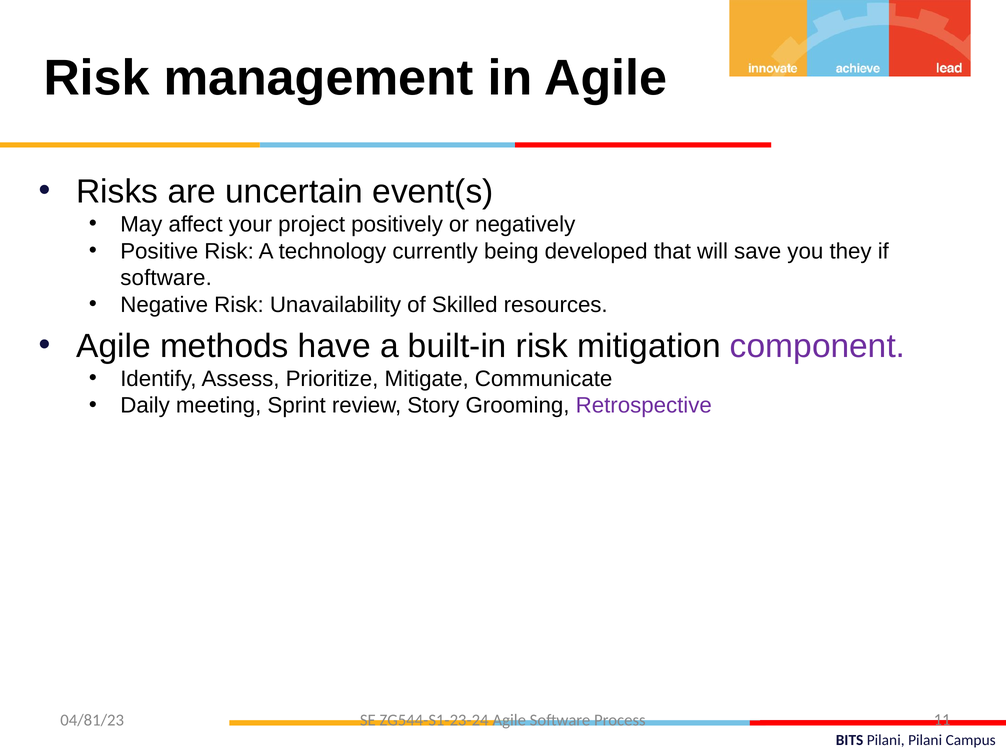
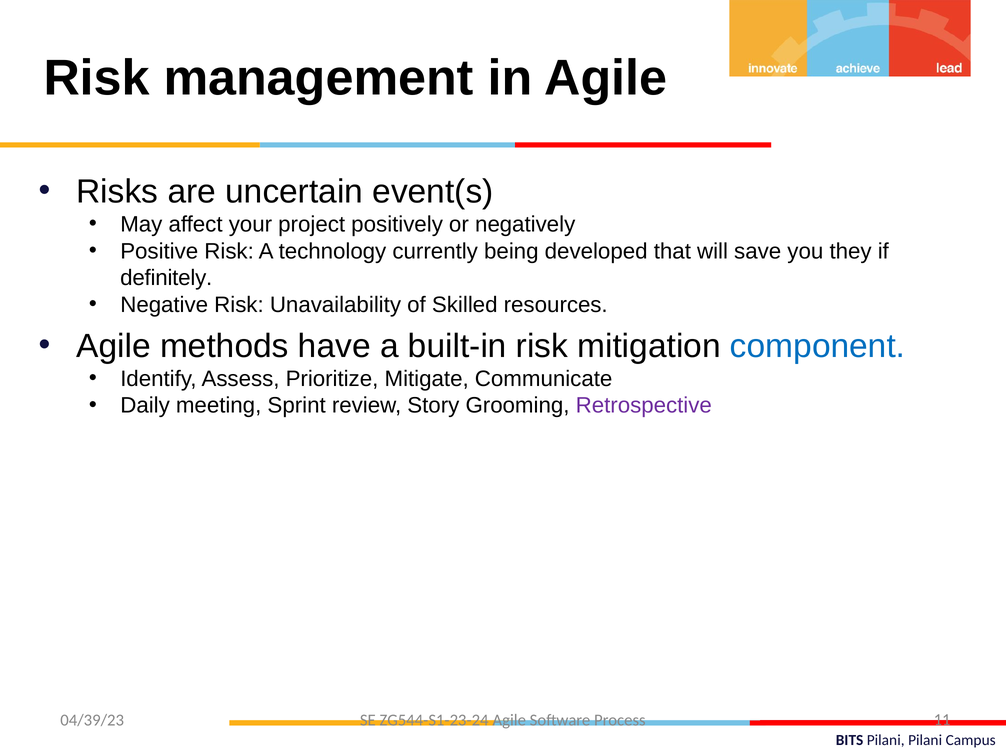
software: software -> definitely (166, 278)
component colour: purple -> blue (818, 346)
04/81/23: 04/81/23 -> 04/39/23 (92, 721)
